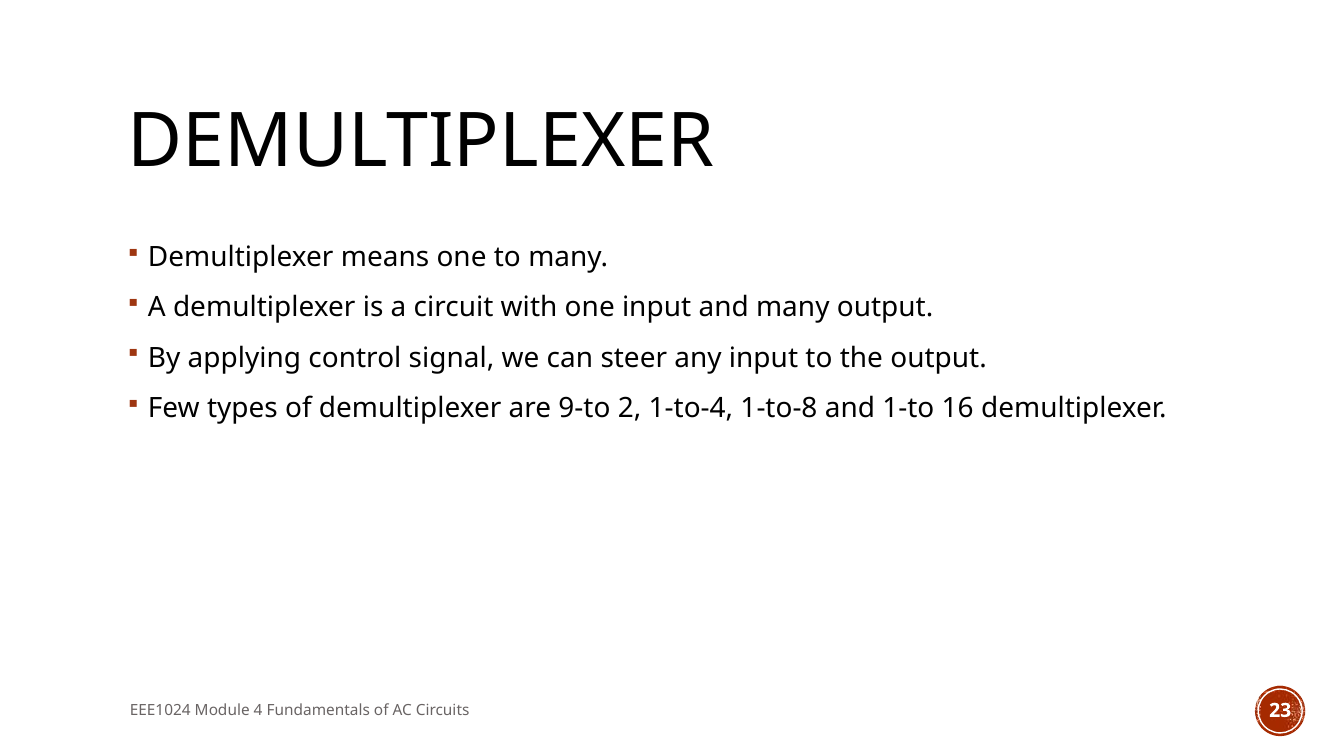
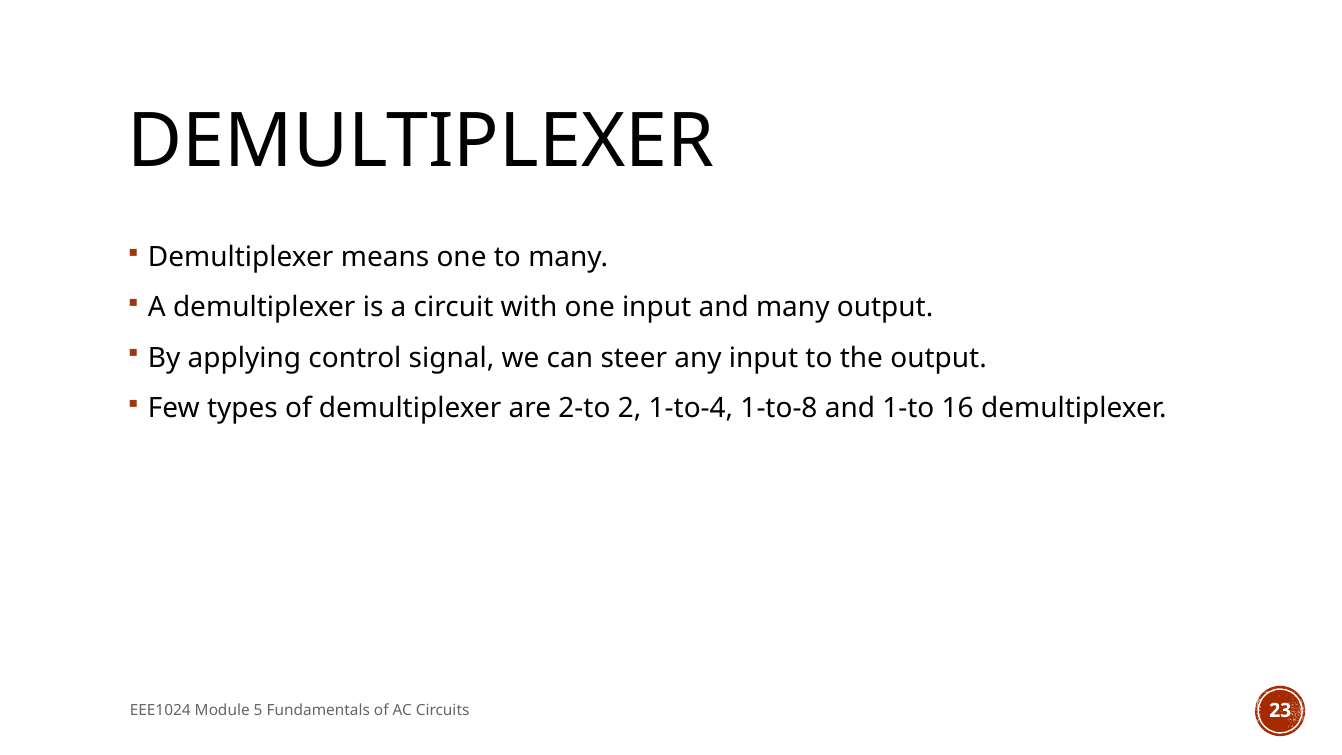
9-to: 9-to -> 2-to (584, 408)
4: 4 -> 5 (258, 710)
